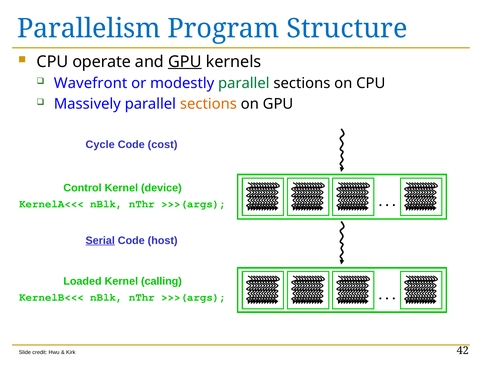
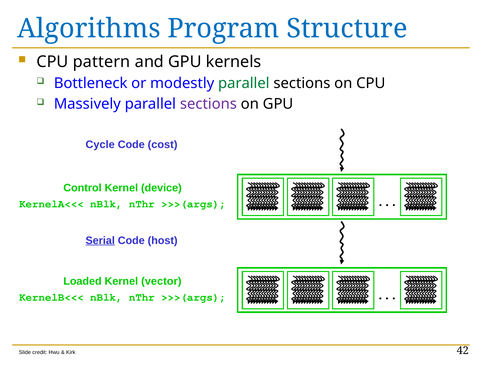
Parallelism: Parallelism -> Algorithms (89, 29)
operate: operate -> pattern (102, 62)
GPU underline: present -> none (185, 62)
Wavefront: Wavefront -> Bottleneck (91, 83)
sections colour: orange -> purple (208, 104)
calling: calling -> vector (161, 281)
